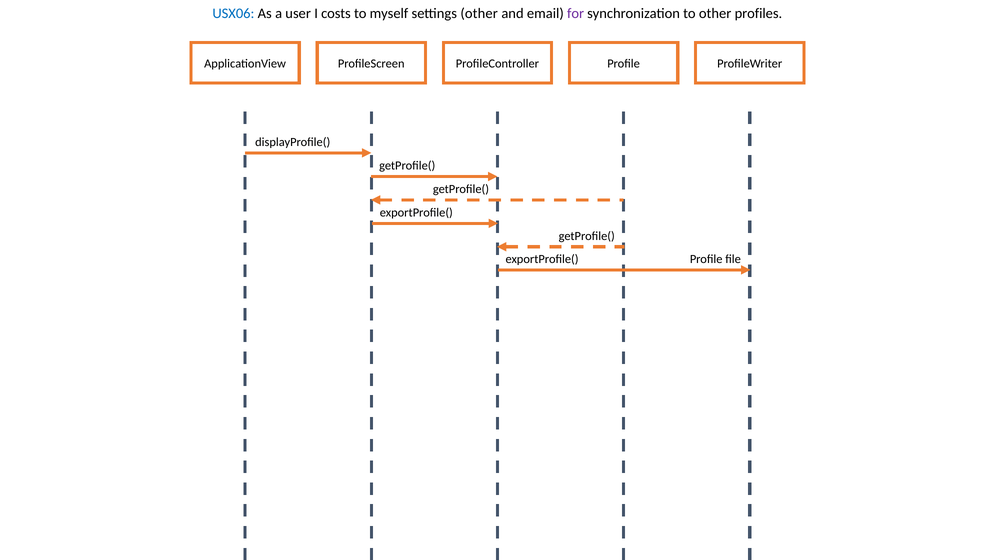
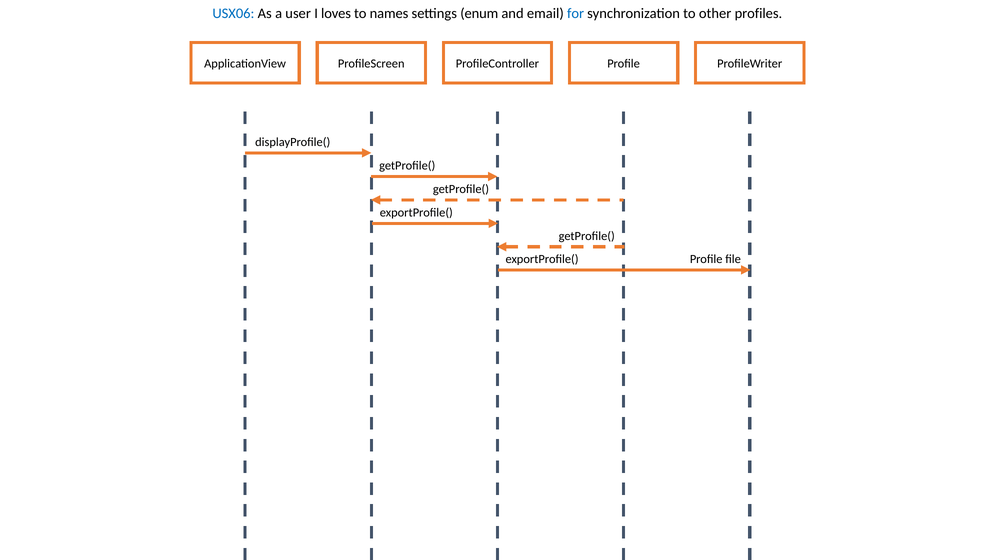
costs: costs -> loves (336, 13)
myself: myself -> names (389, 13)
settings other: other -> enum (479, 13)
for colour: purple -> blue (576, 13)
